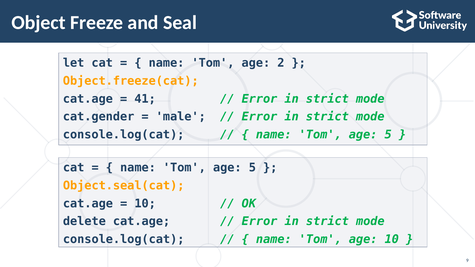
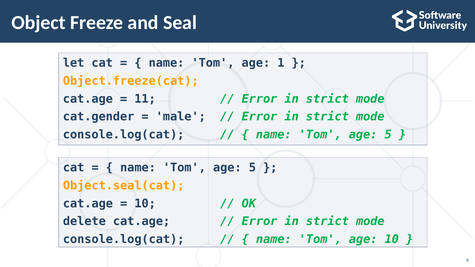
2: 2 -> 1 (281, 63)
41: 41 -> 11 (145, 99)
